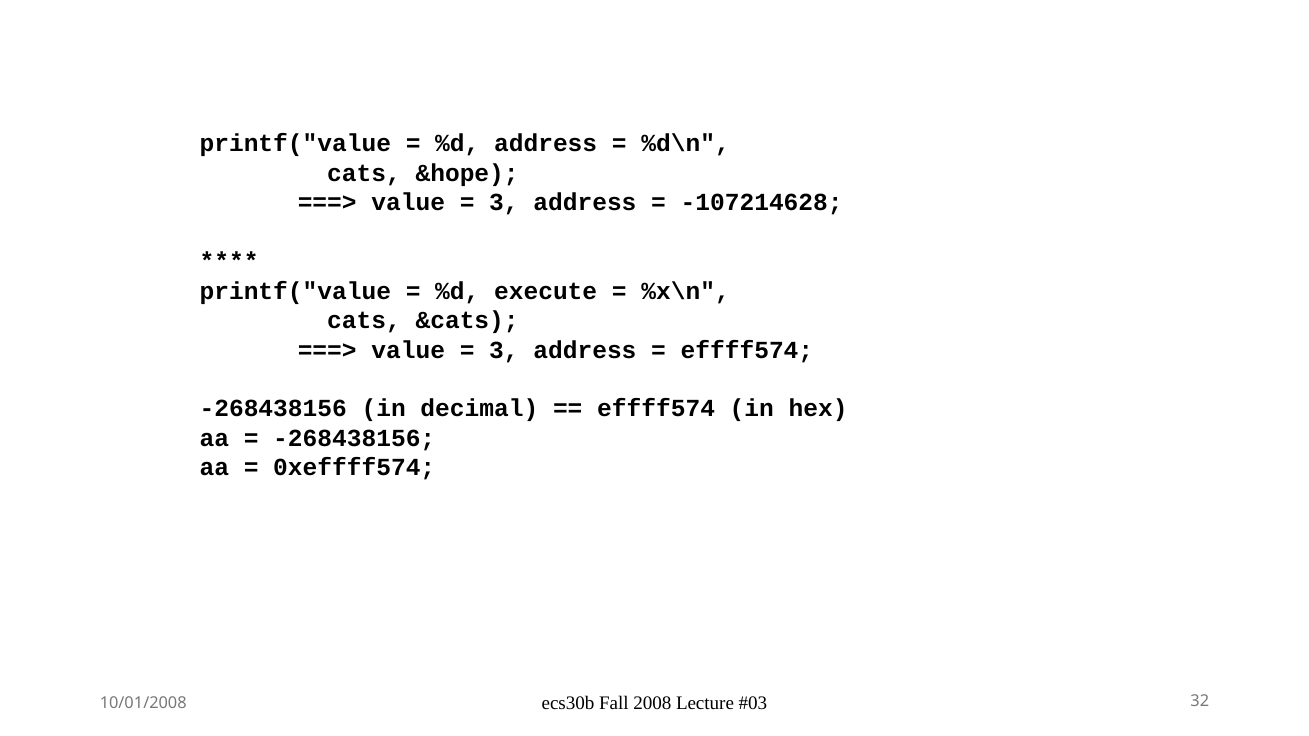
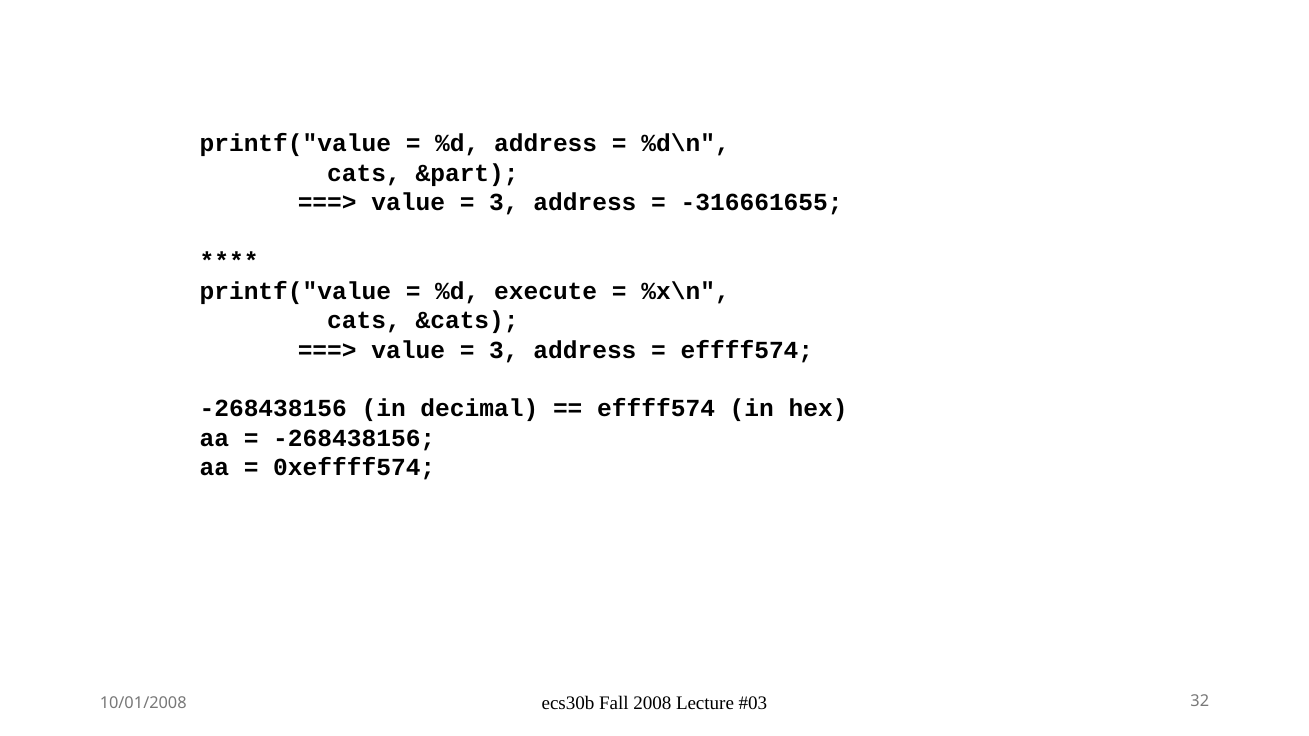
&hope: &hope -> &part (467, 173)
-107214628: -107214628 -> -316661655 (762, 203)
